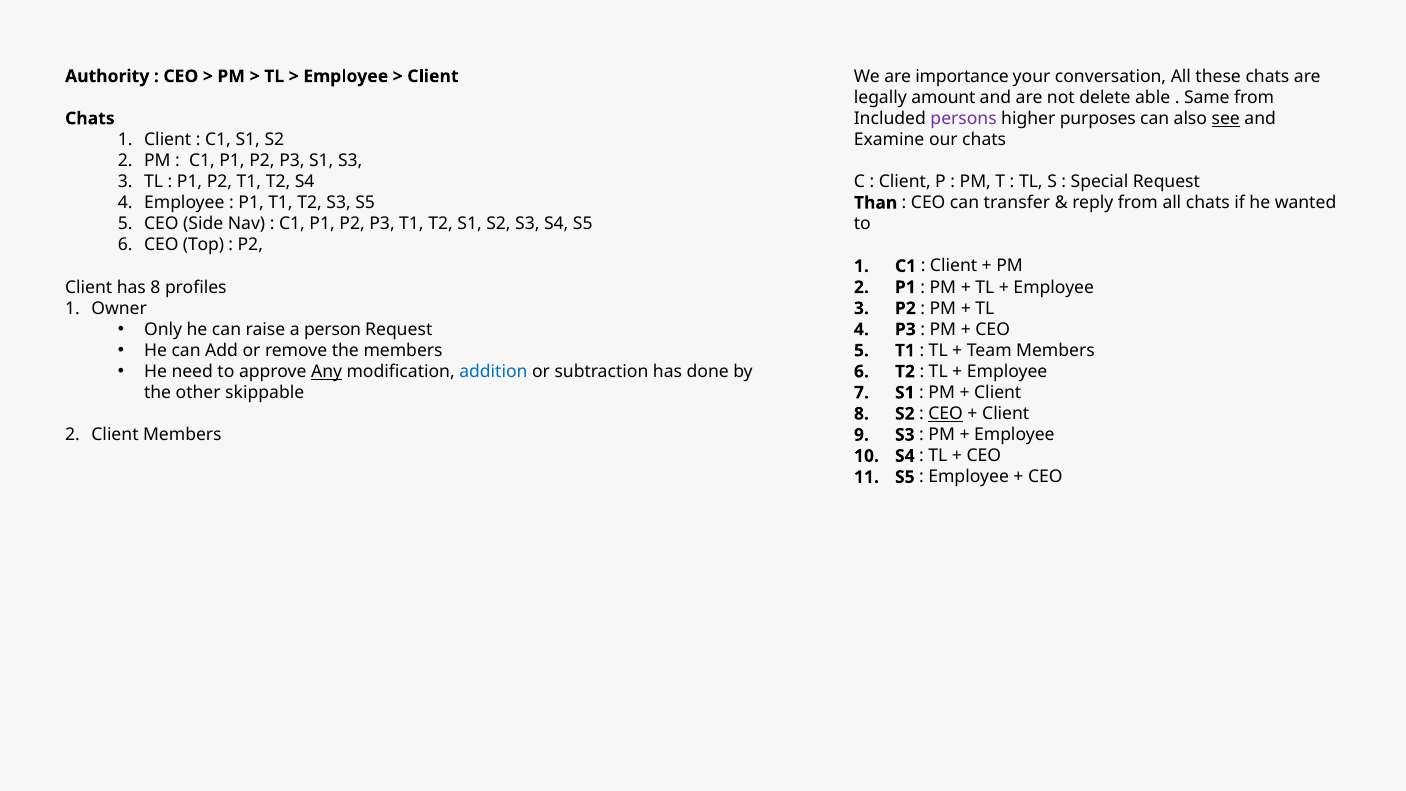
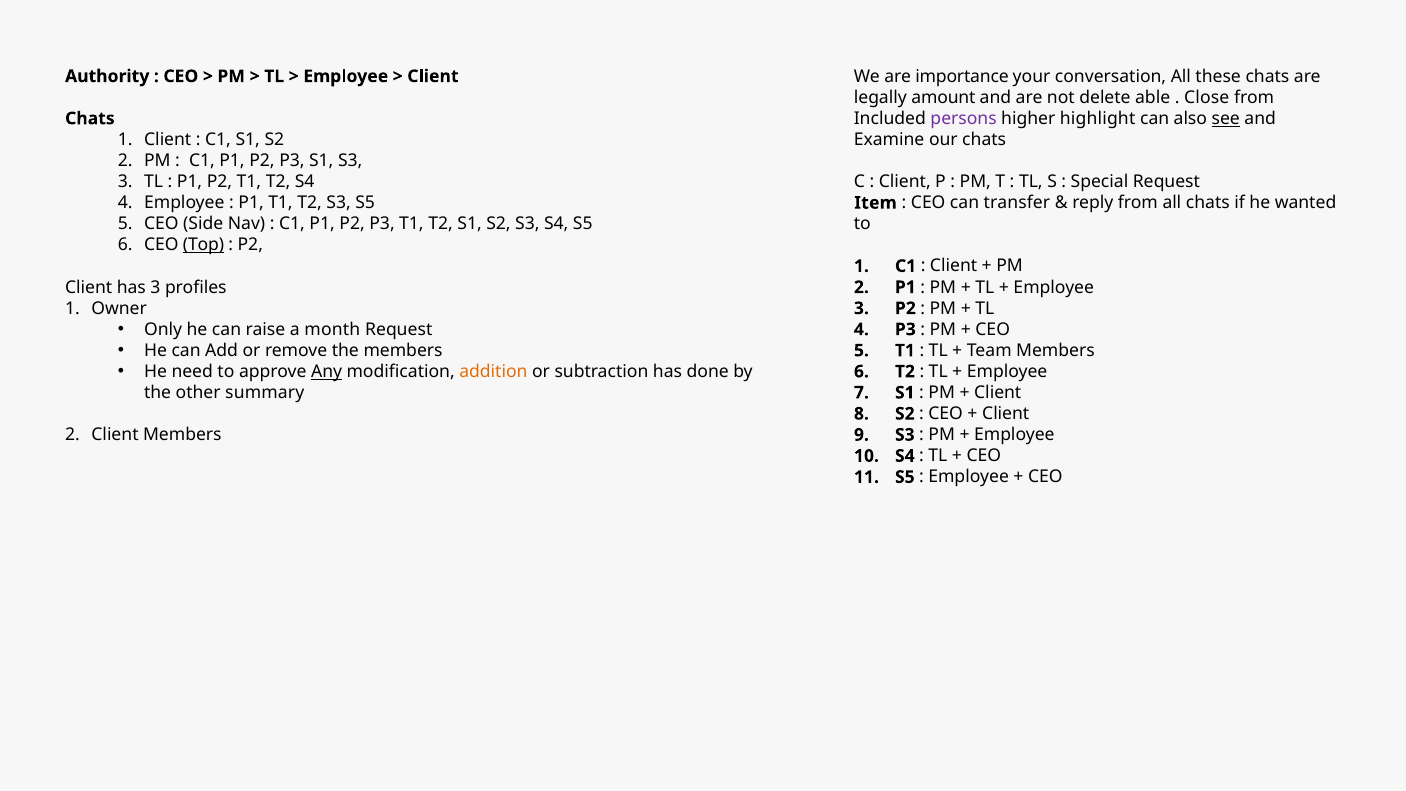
Same: Same -> Close (1207, 97)
purposes: purposes -> highlight (1098, 118)
Than: Than -> Item (876, 203)
Top underline: none -> present (204, 245)
has 8: 8 -> 3 (155, 287)
person: person -> month (332, 329)
addition colour: blue -> orange (493, 372)
skippable: skippable -> summary (265, 393)
CEO underline: present -> none (946, 414)
